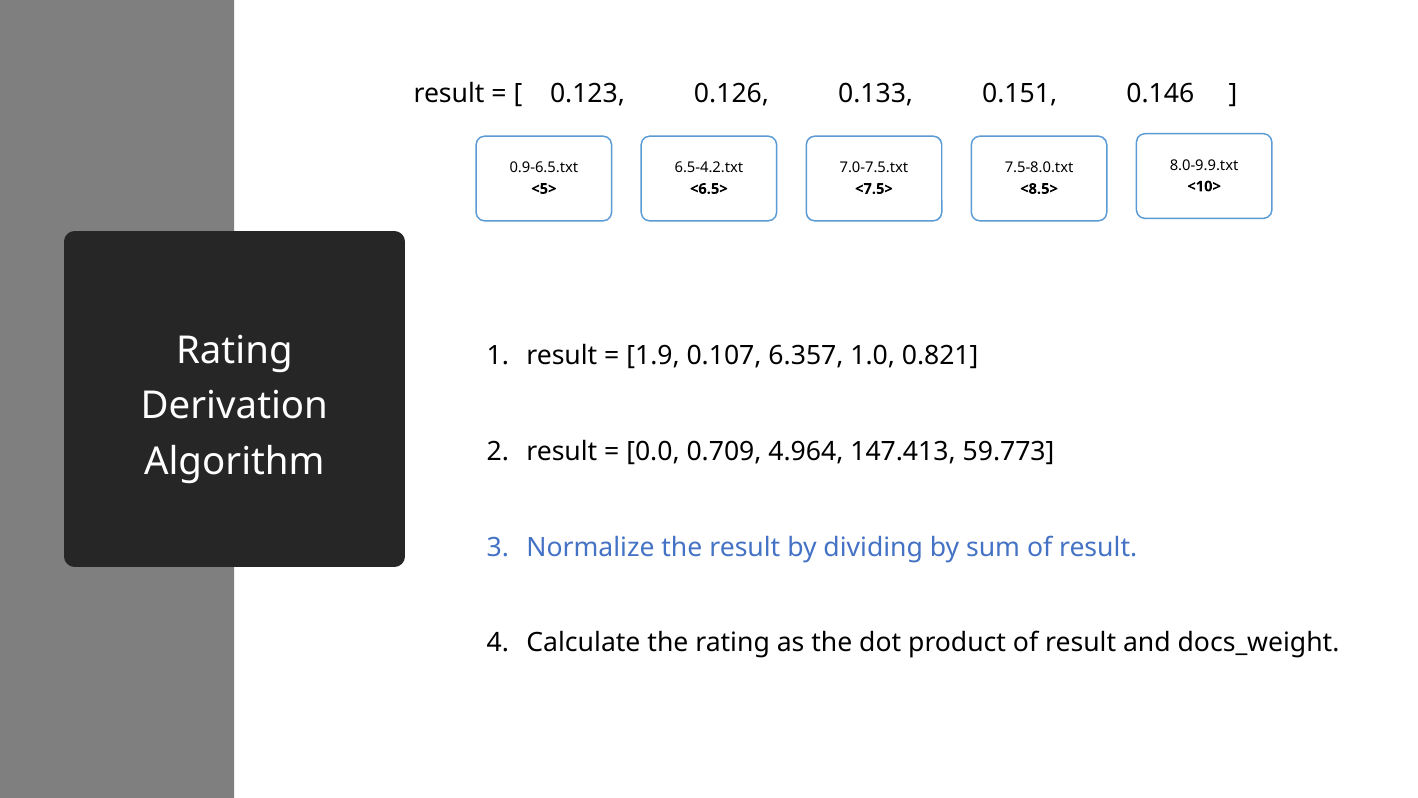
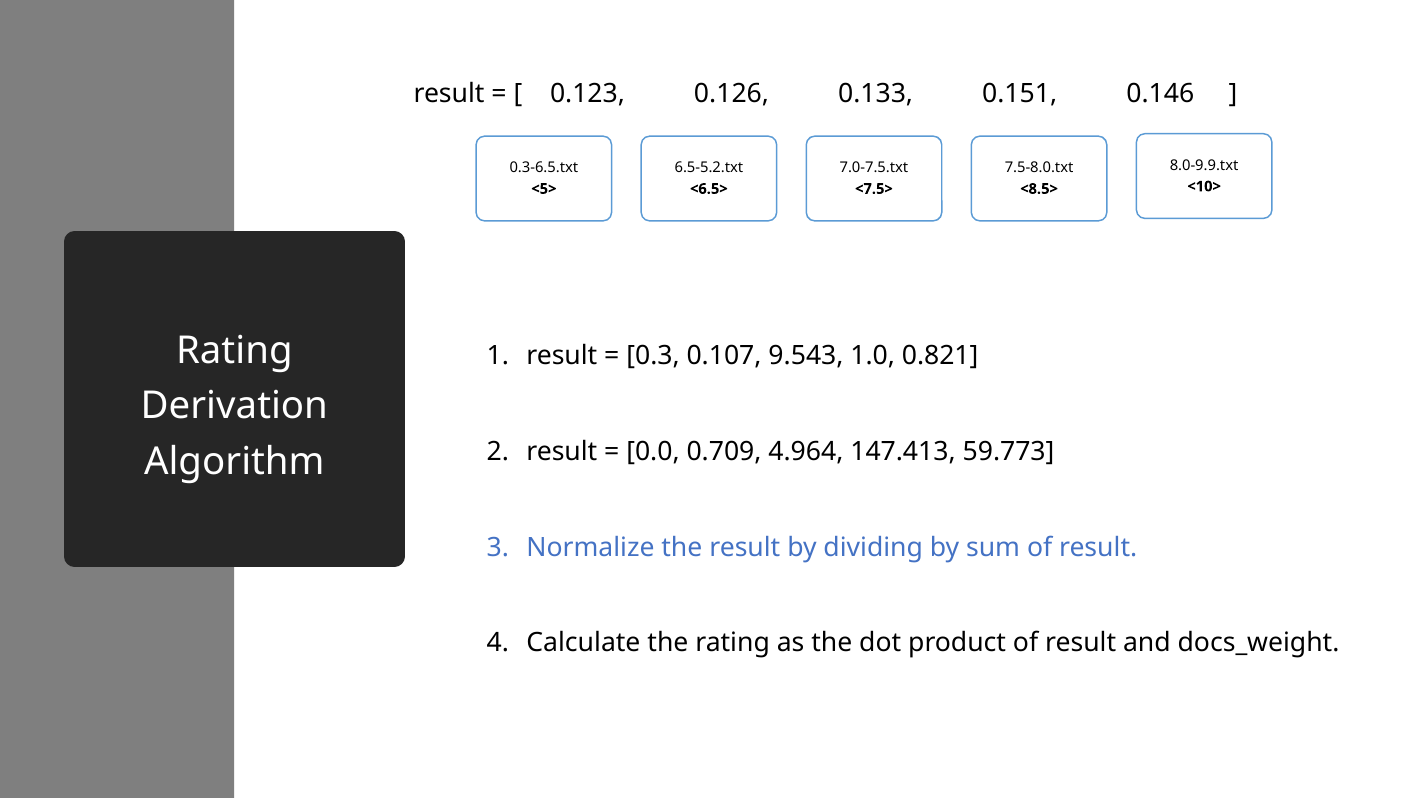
0.9-6.5.txt: 0.9-6.5.txt -> 0.3-6.5.txt (544, 168)
6.5-4.2.txt: 6.5-4.2.txt -> 6.5-5.2.txt (709, 168)
1.9: 1.9 -> 0.3 (653, 356)
6.357: 6.357 -> 9.543 (806, 356)
